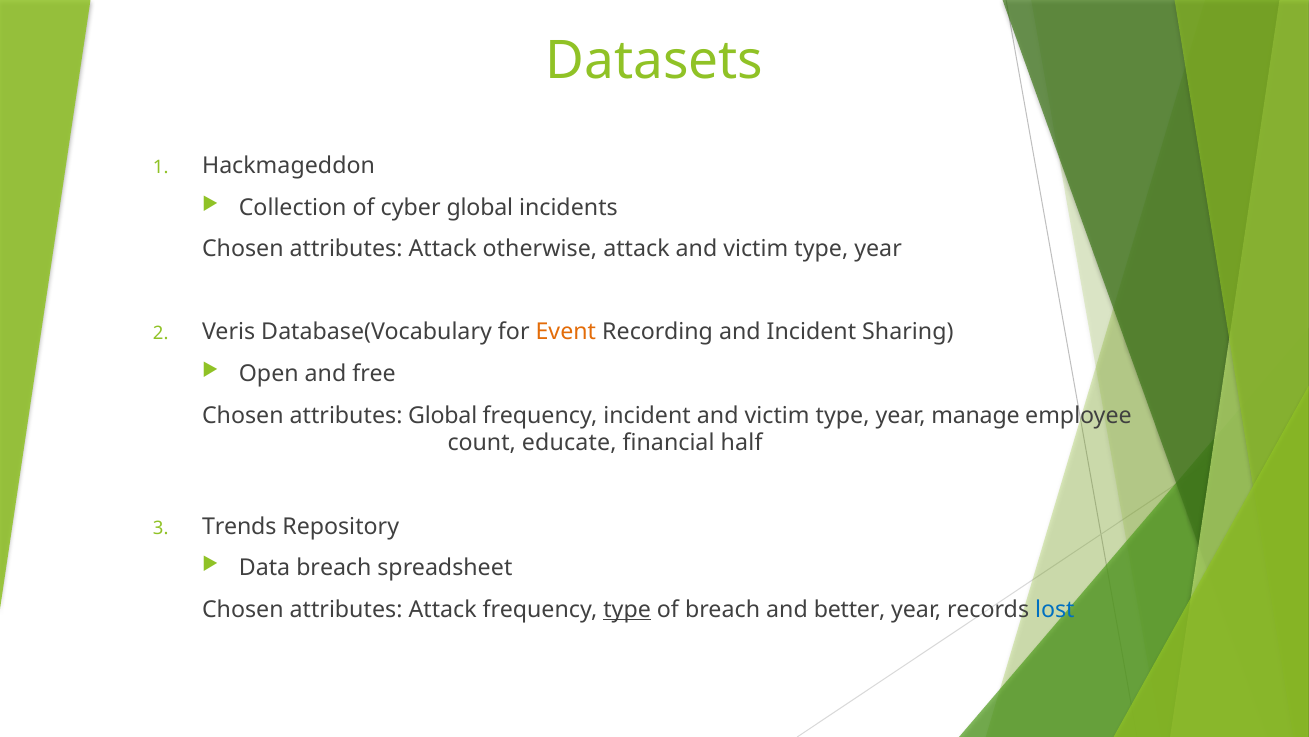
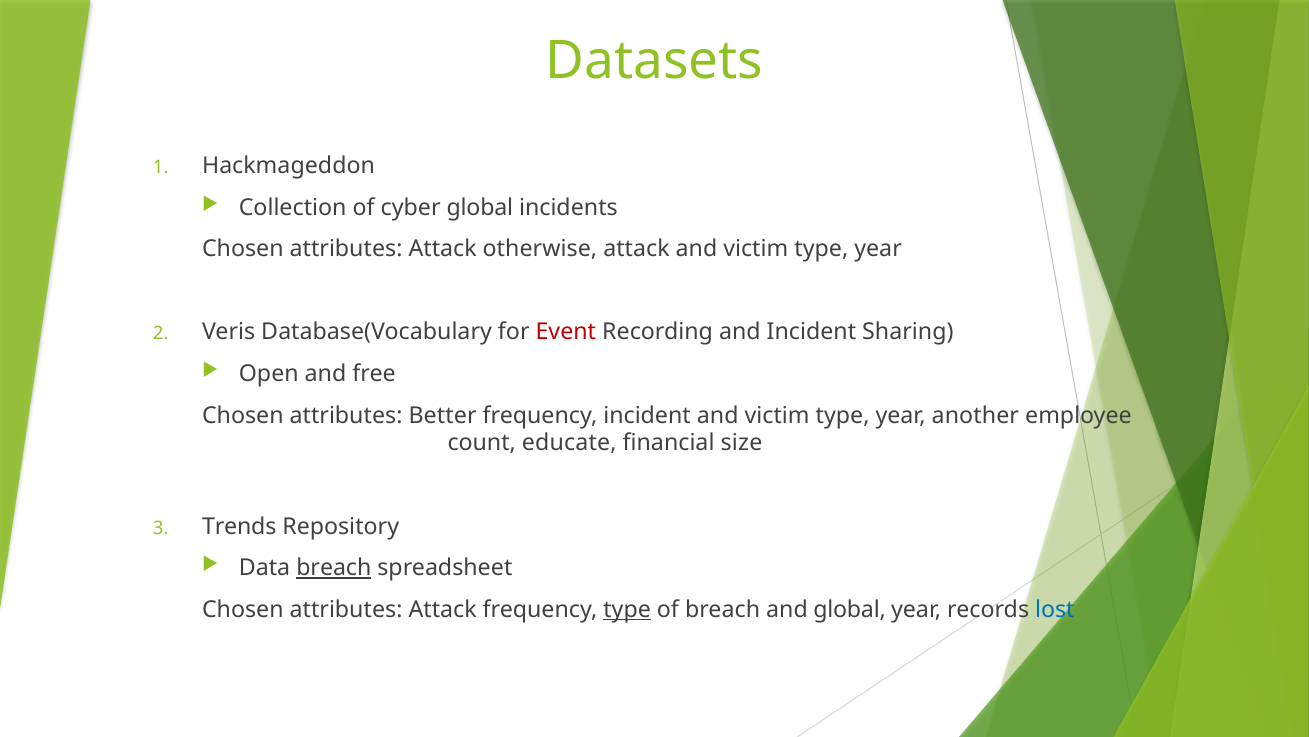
Event colour: orange -> red (566, 332)
attributes Global: Global -> Better (443, 415)
manage: manage -> another (975, 415)
half: half -> size (742, 443)
breach underline: none -> present (334, 567)
and better: better -> global (850, 609)
